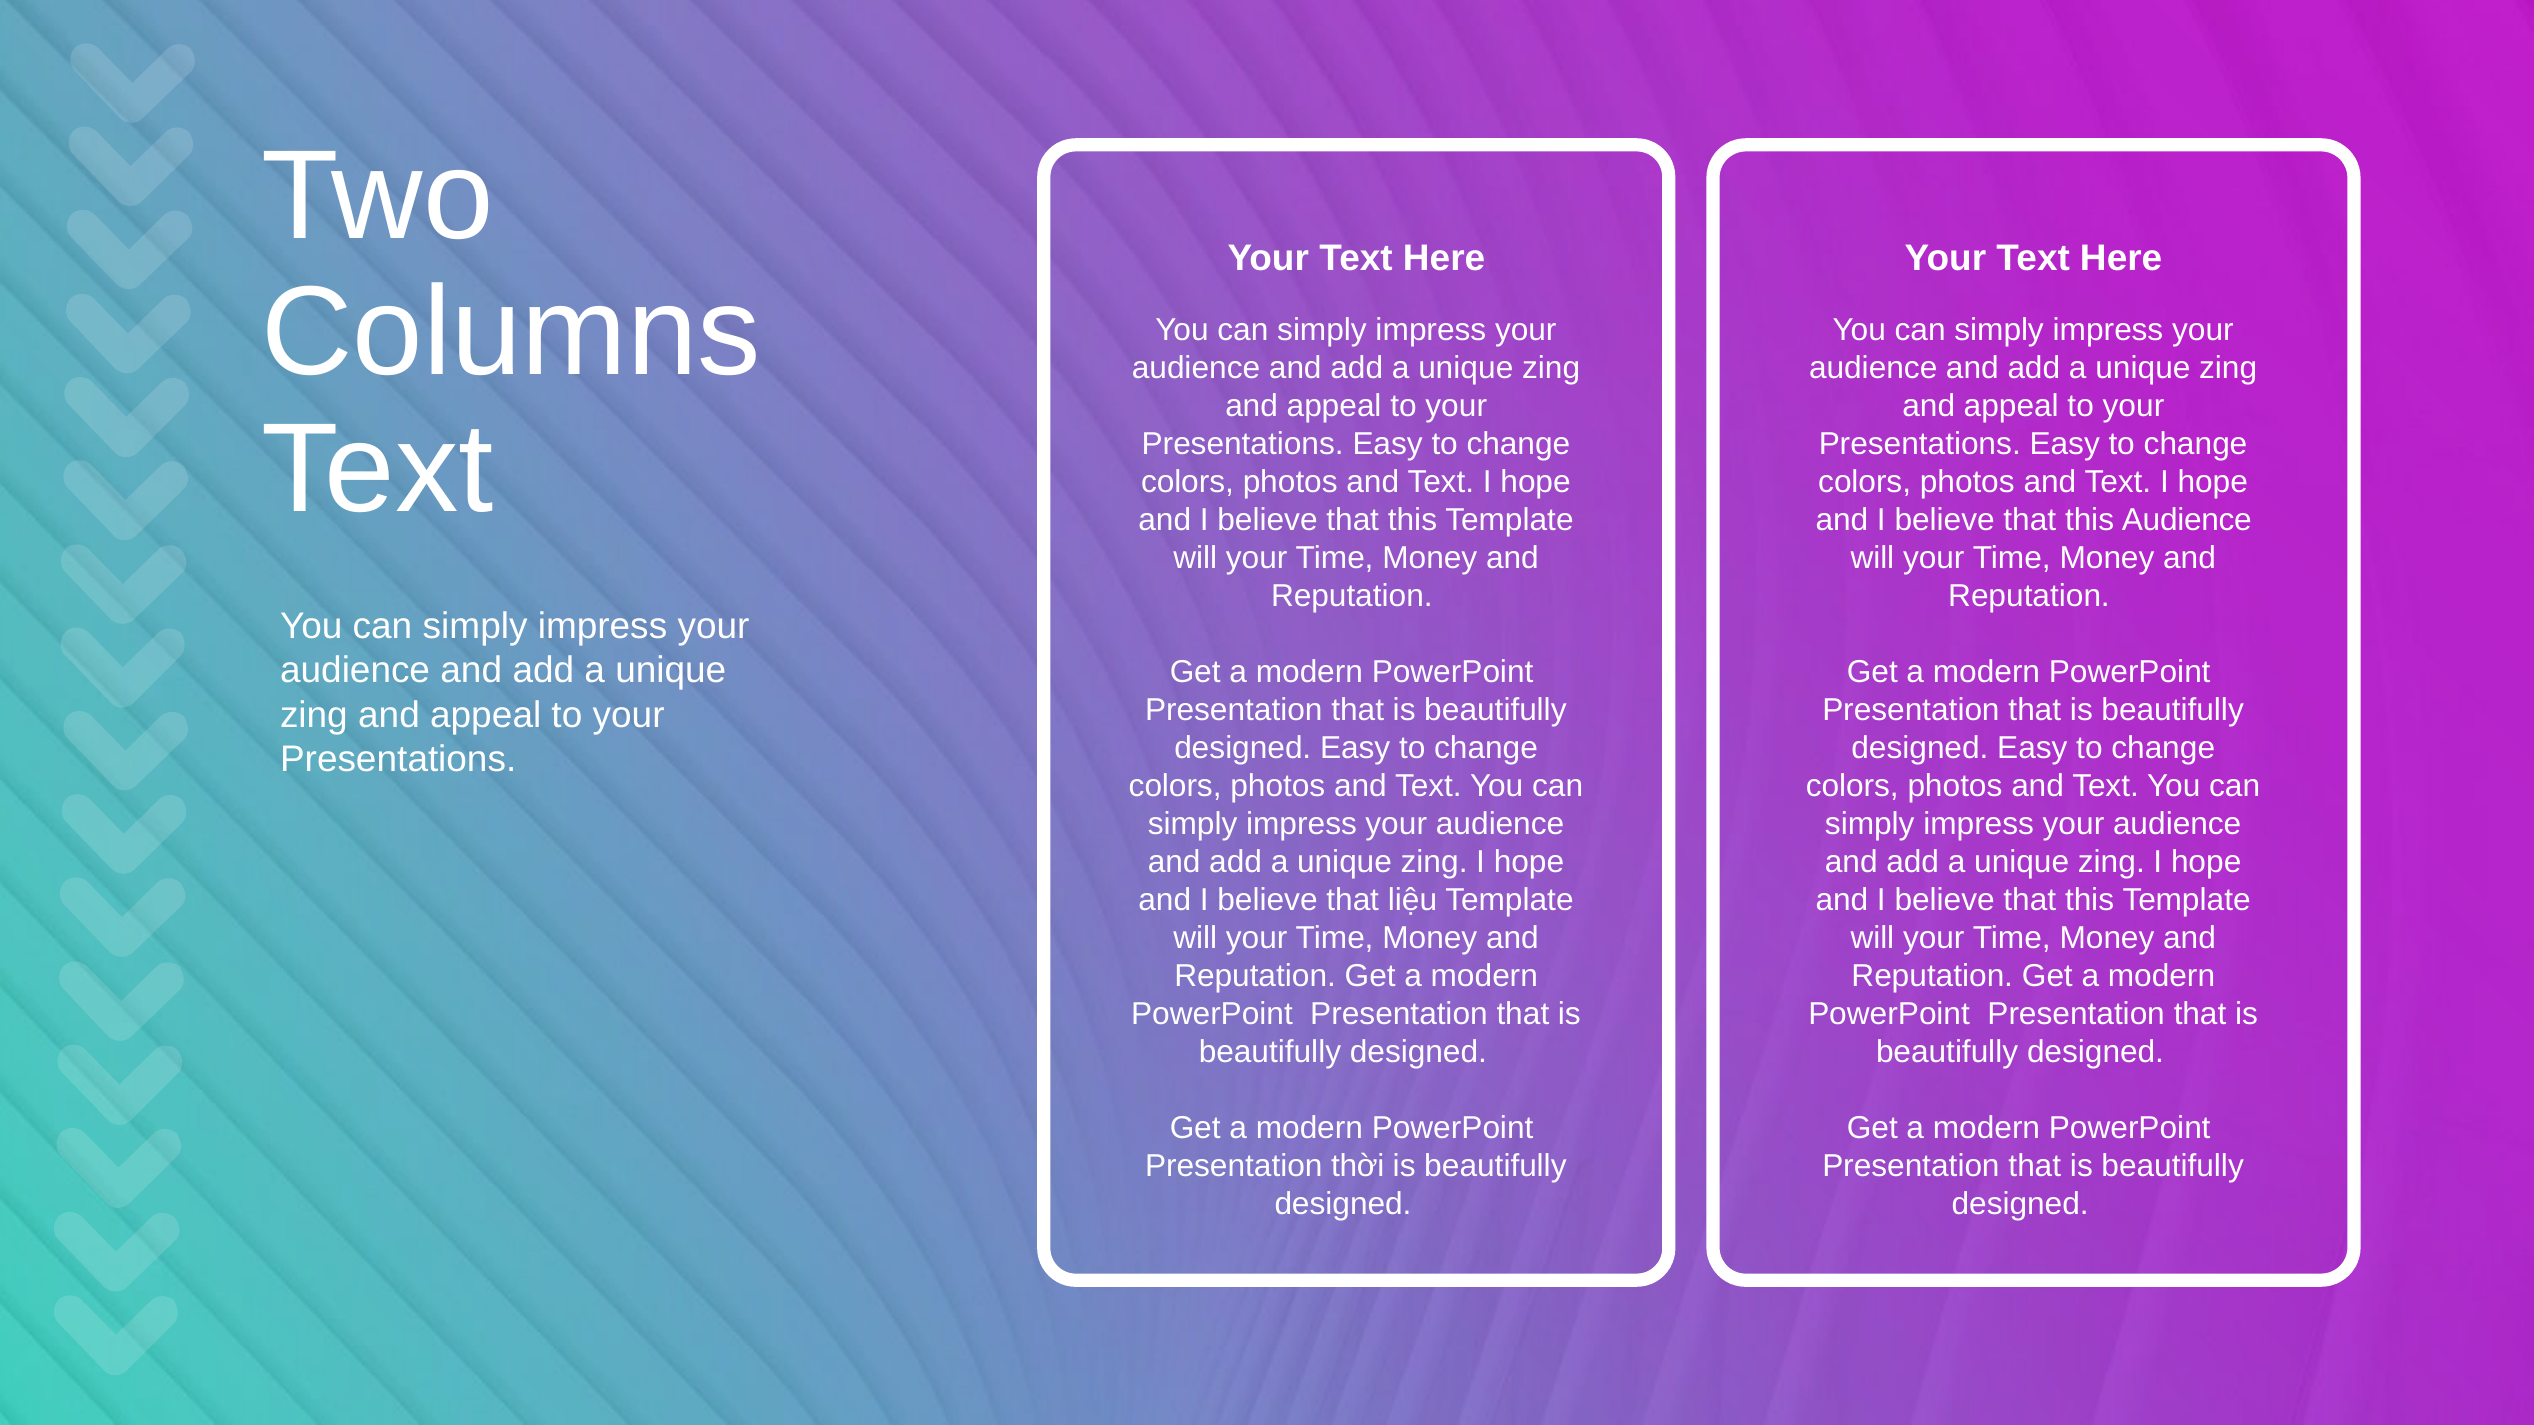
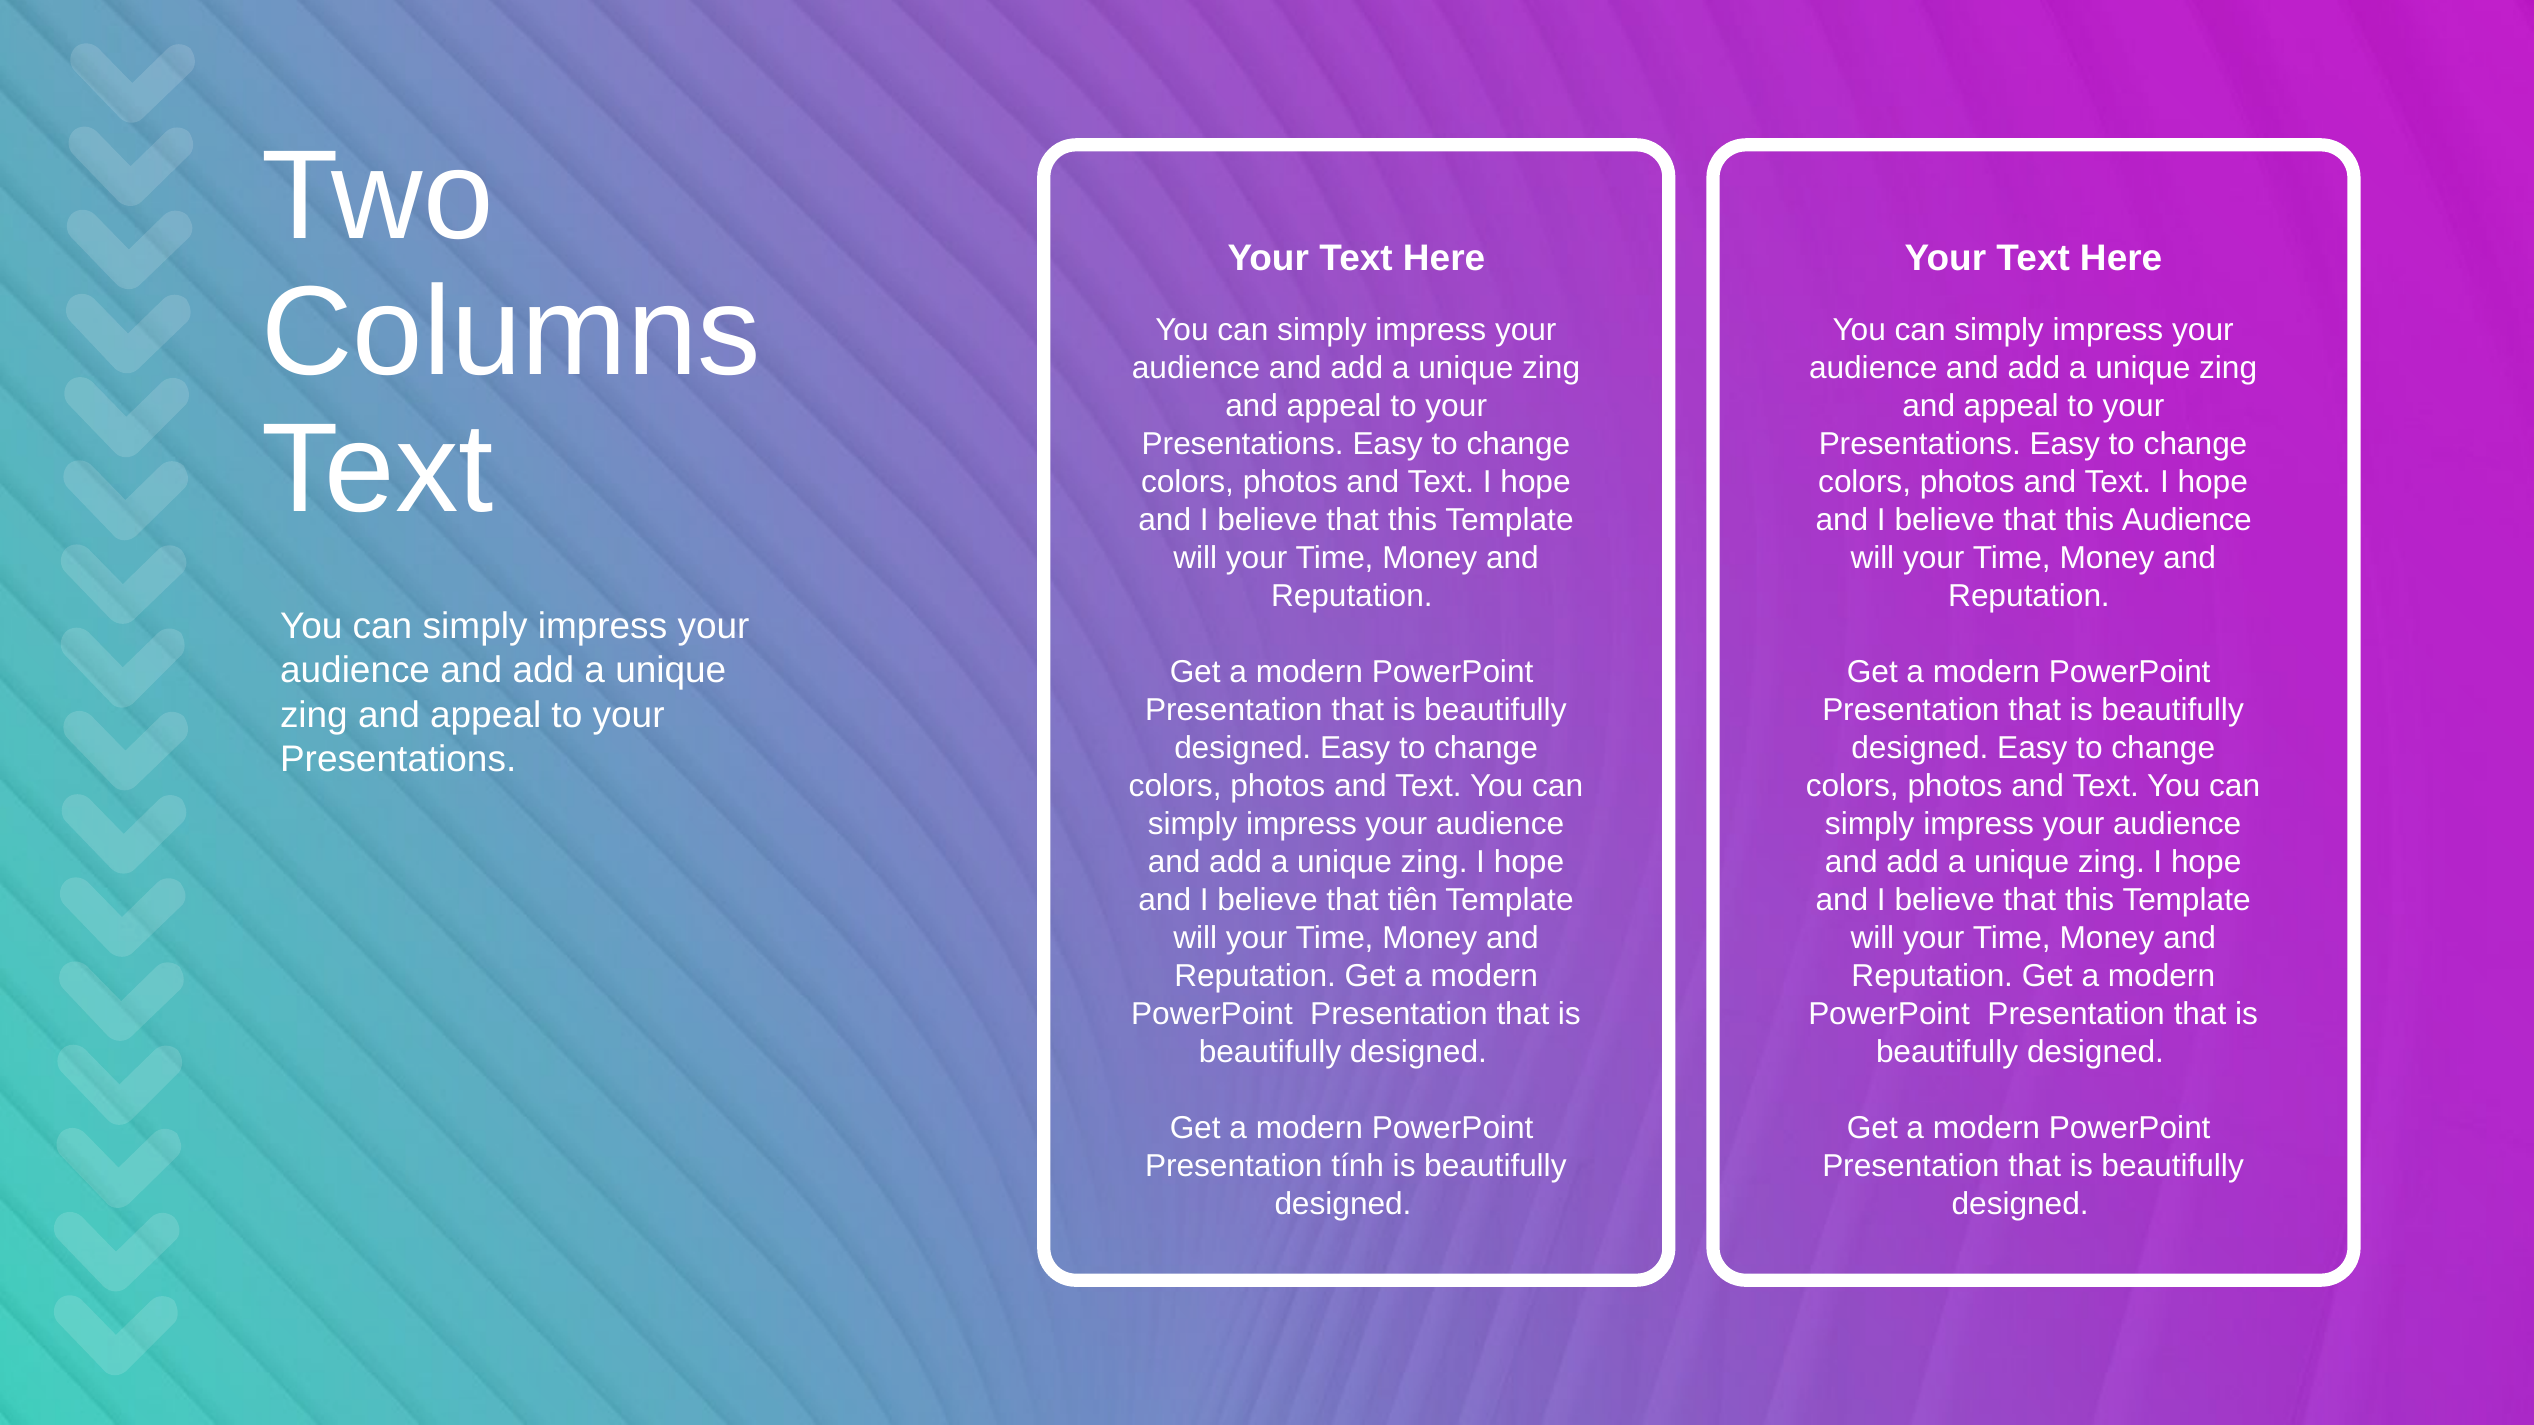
liệu: liệu -> tiên (1413, 900)
thời: thời -> tính (1358, 1166)
